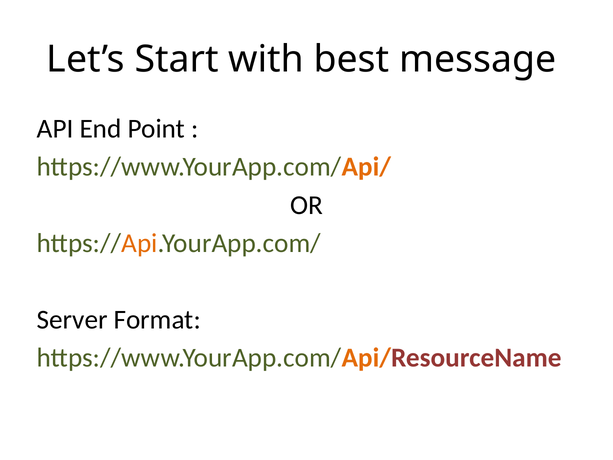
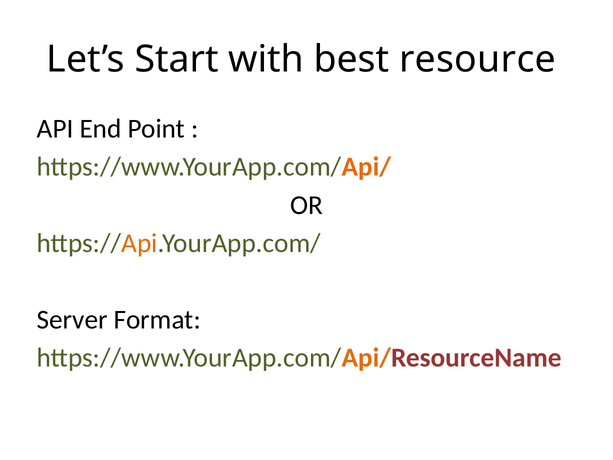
message: message -> resource (478, 59)
